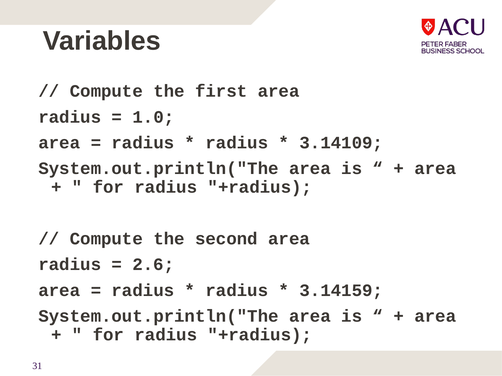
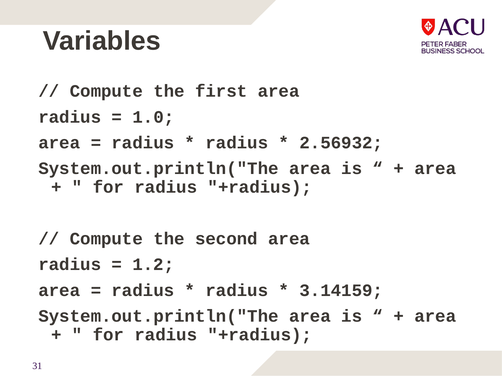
3.14109: 3.14109 -> 2.56932 (341, 143)
2.6: 2.6 -> 1.2 (153, 265)
